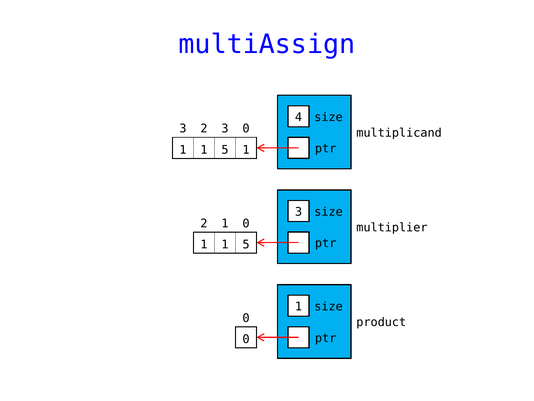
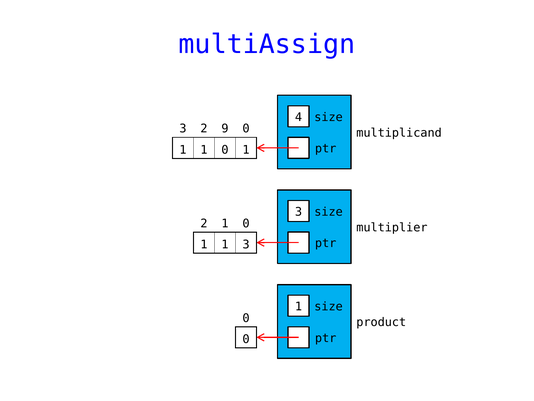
2 3: 3 -> 9 (225, 129)
5: 5 -> 0 (225, 150)
5: 5 -> 3 (246, 244)
